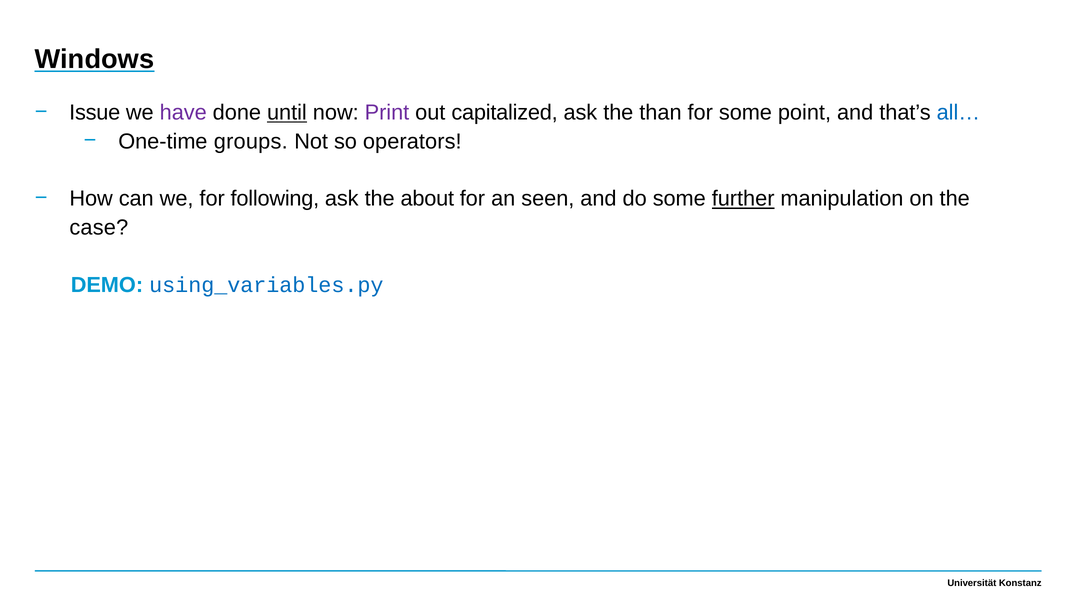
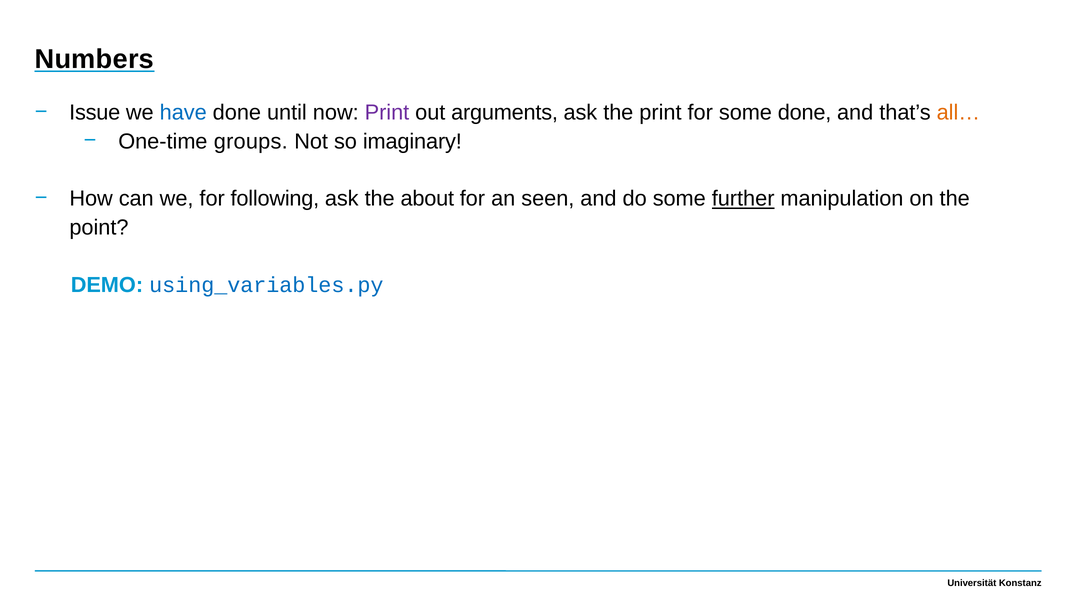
Windows: Windows -> Numbers (94, 59)
have colour: purple -> blue (183, 113)
until underline: present -> none (287, 113)
capitalized: capitalized -> arguments (505, 113)
the than: than -> print (660, 113)
some point: point -> done (805, 113)
all… colour: blue -> orange (958, 113)
operators: operators -> imaginary (412, 141)
case: case -> point (99, 227)
